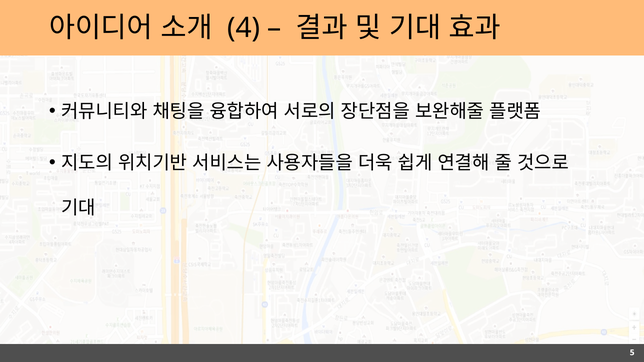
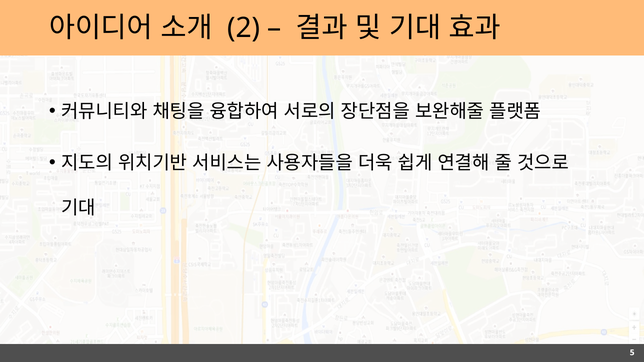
4: 4 -> 2 (244, 28)
